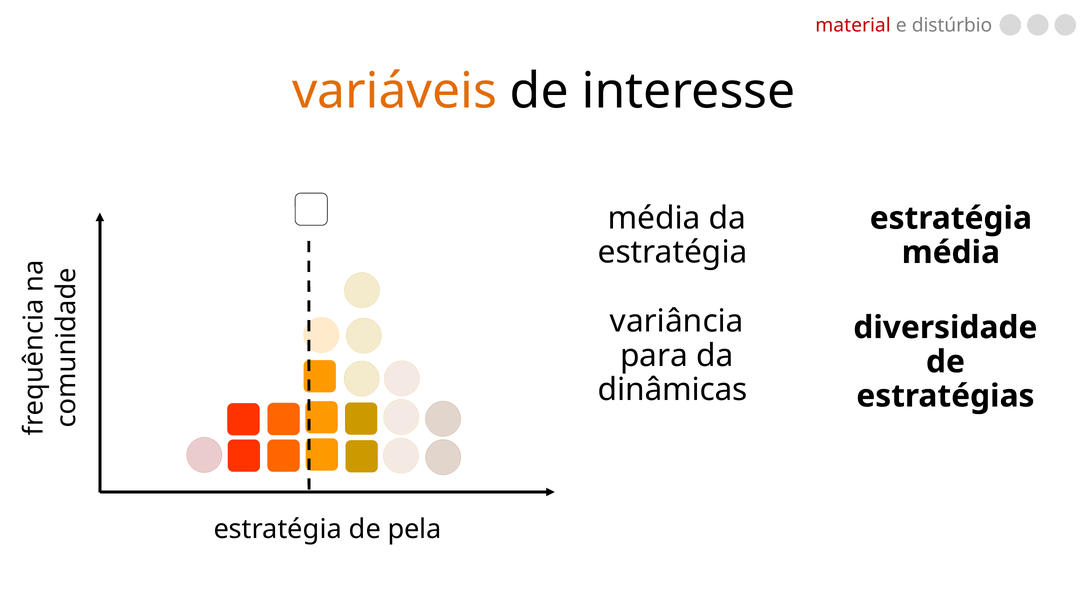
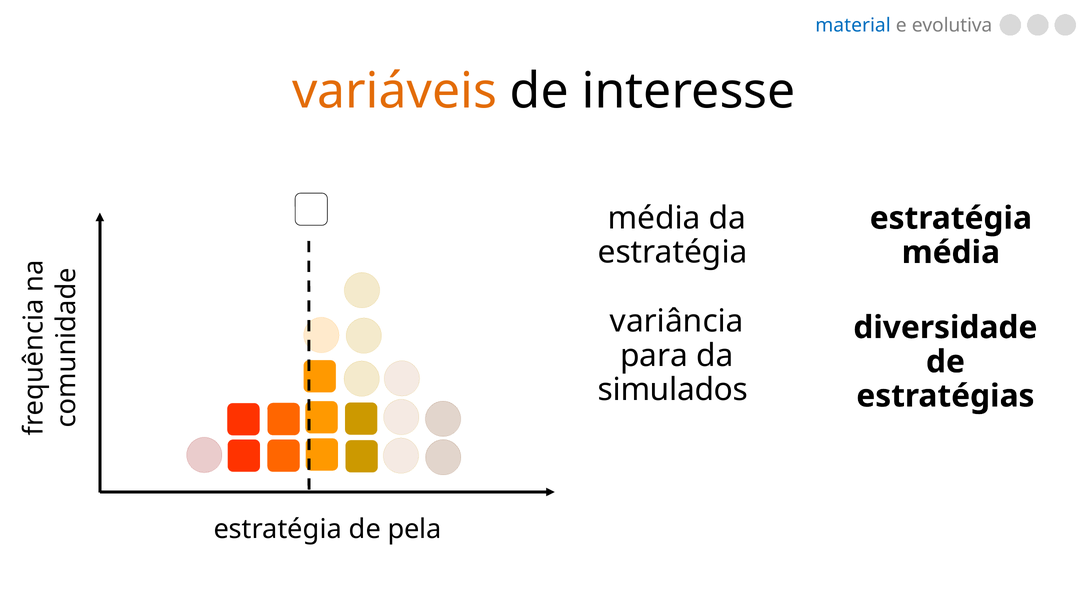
material colour: red -> blue (853, 25)
distúrbio: distúrbio -> evolutiva (952, 25)
dinâmicas: dinâmicas -> simulados (673, 390)
